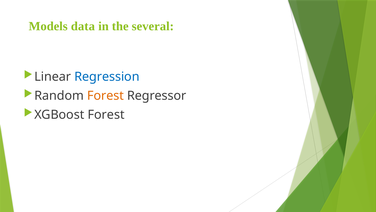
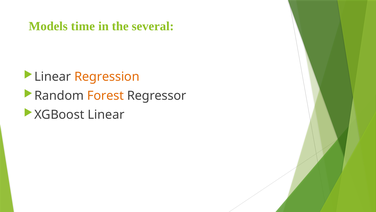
data: data -> time (83, 26)
Regression colour: blue -> orange (107, 76)
XGBoost Forest: Forest -> Linear (106, 114)
